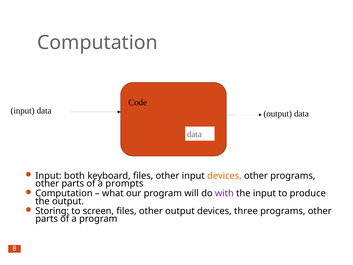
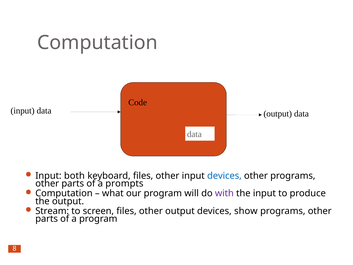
devices colour: orange -> blue (224, 176)
Storing: Storing -> Stream (52, 211)
three: three -> show (246, 211)
